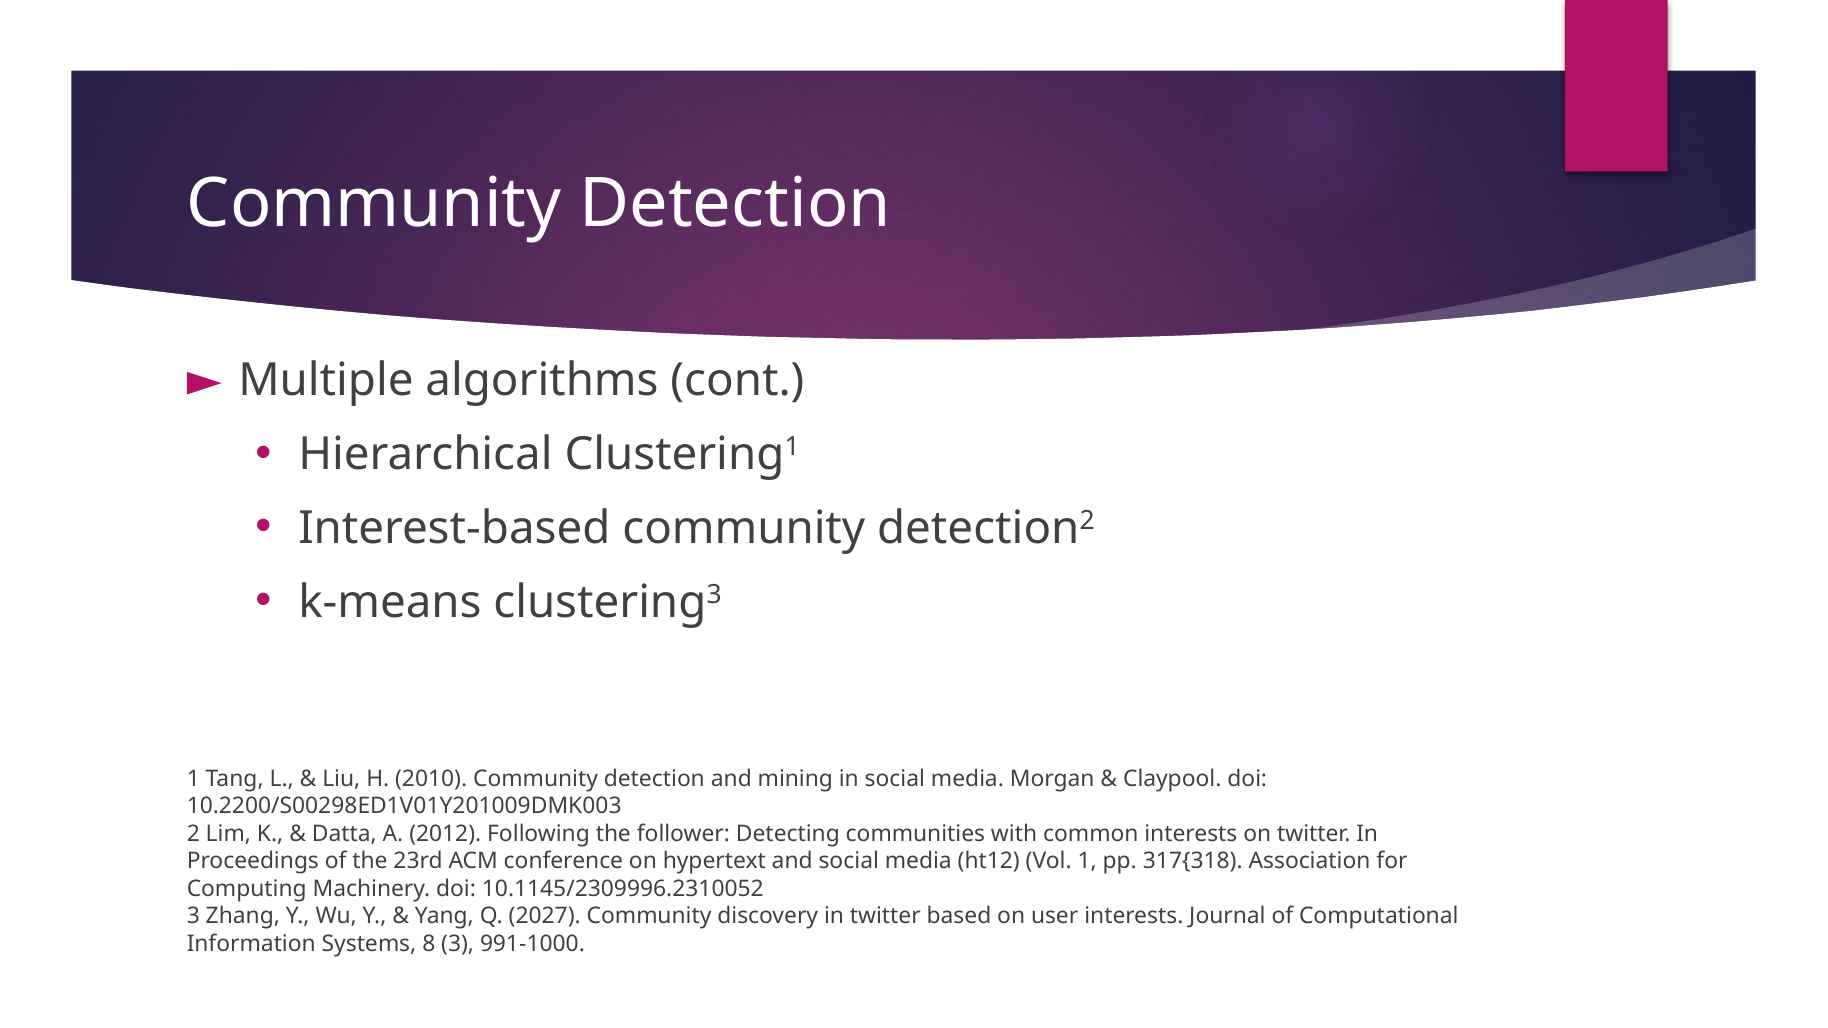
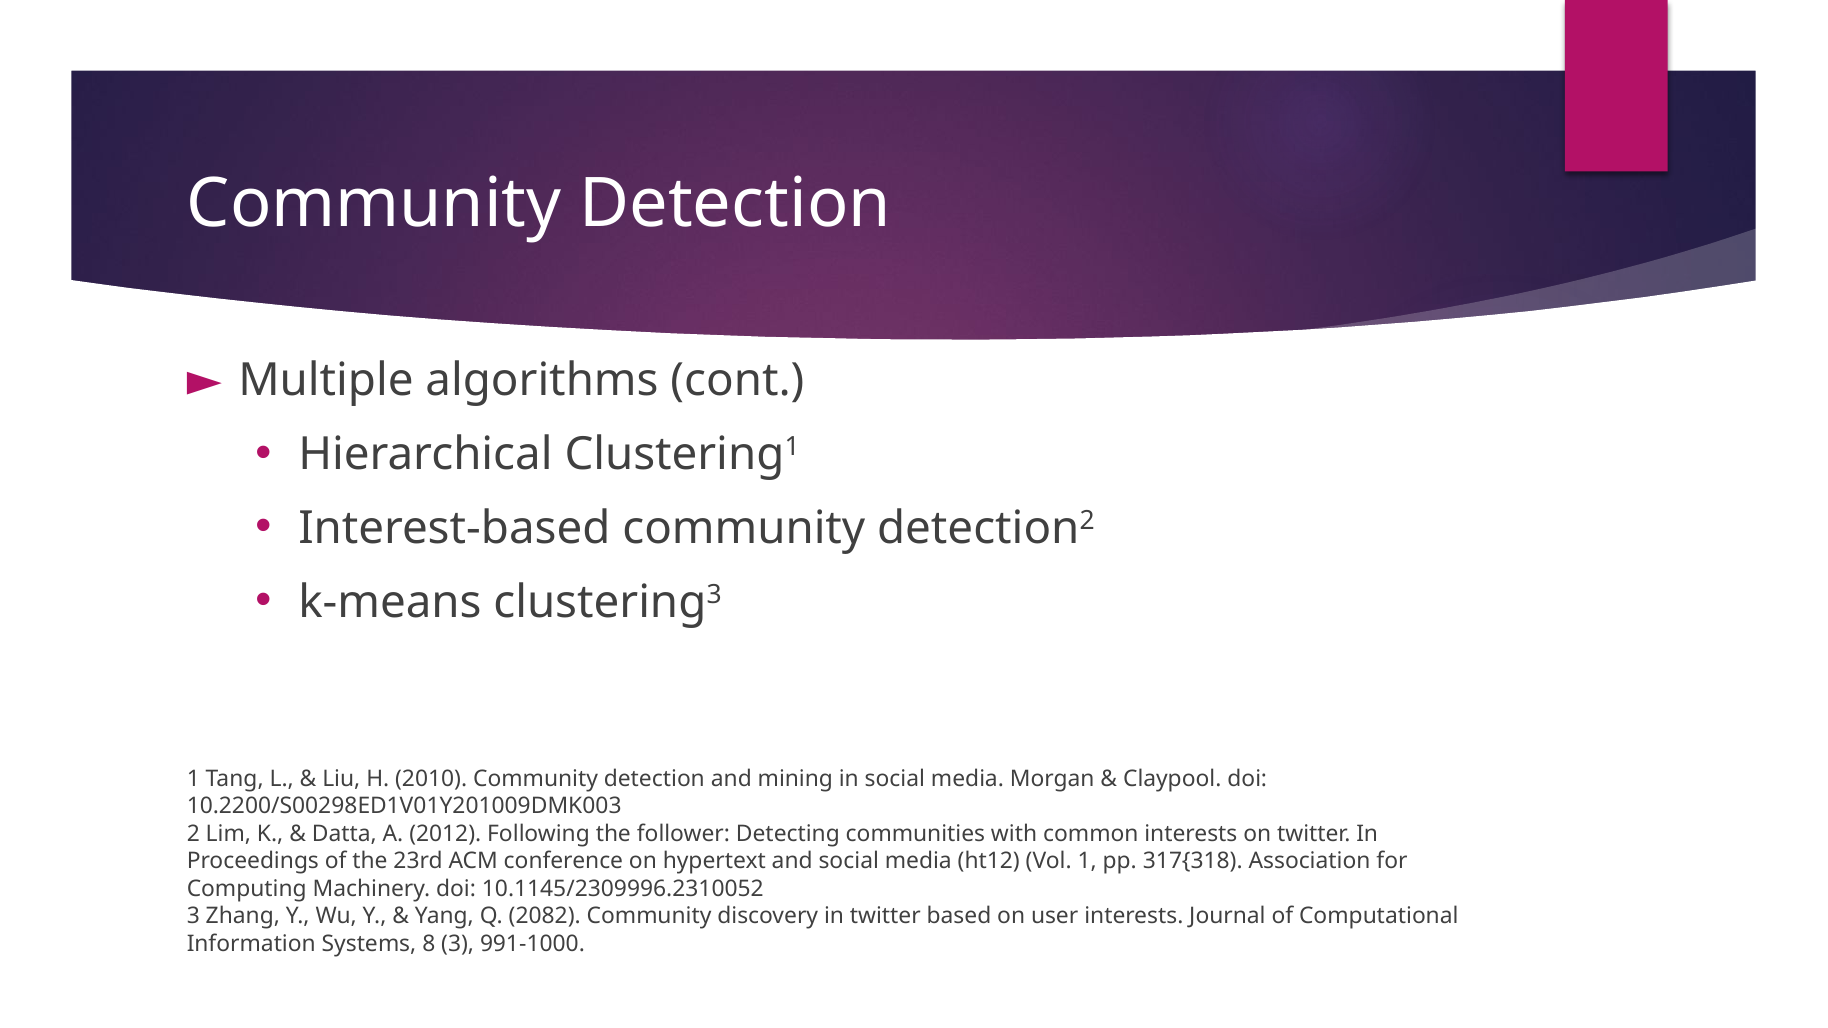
2027: 2027 -> 2082 (545, 916)
